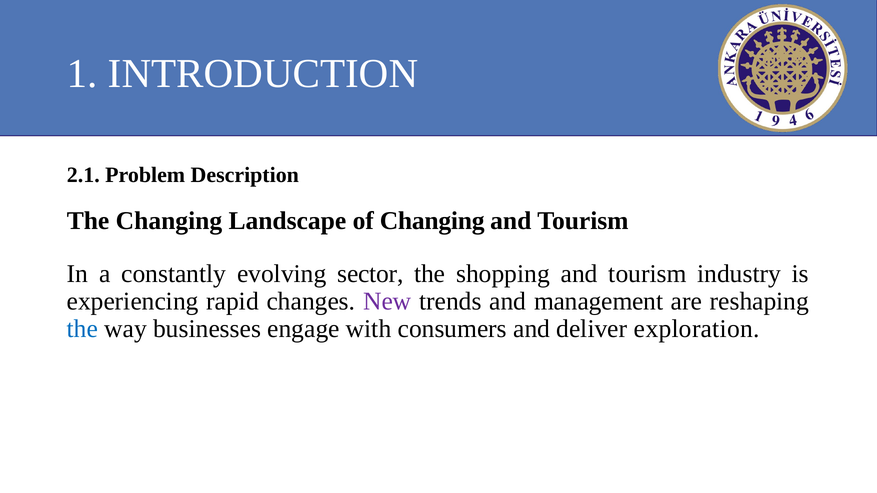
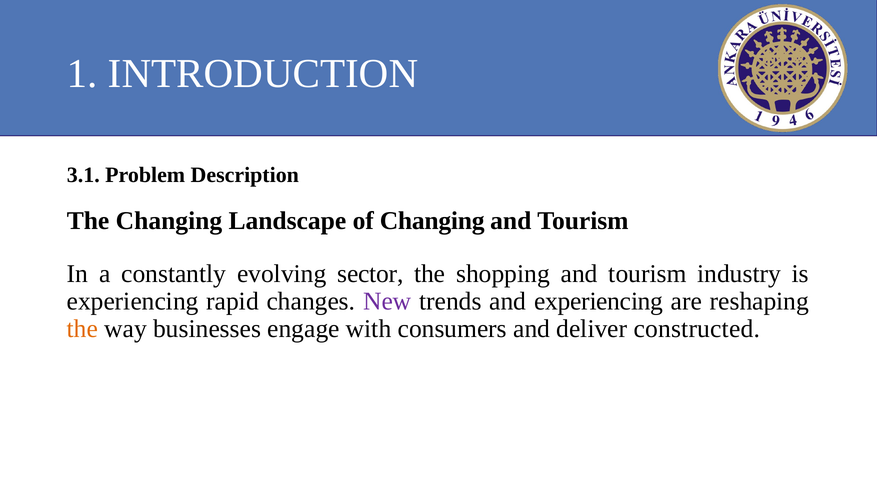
2.1: 2.1 -> 3.1 (83, 175)
and management: management -> experiencing (599, 301)
the colour: blue -> orange (82, 329)
exploration: exploration -> constructed (697, 329)
